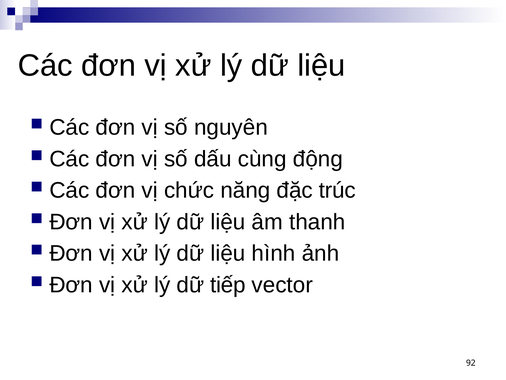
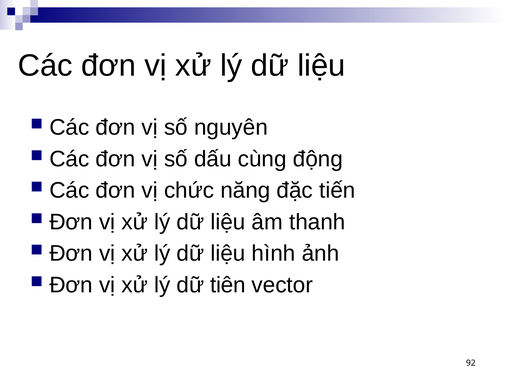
trúc: trúc -> tiến (337, 190)
tiếp: tiếp -> tiên (228, 285)
